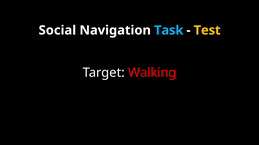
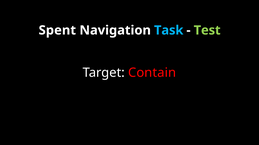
Social: Social -> Spent (57, 30)
Test colour: yellow -> light green (207, 30)
Walking: Walking -> Contain (152, 73)
